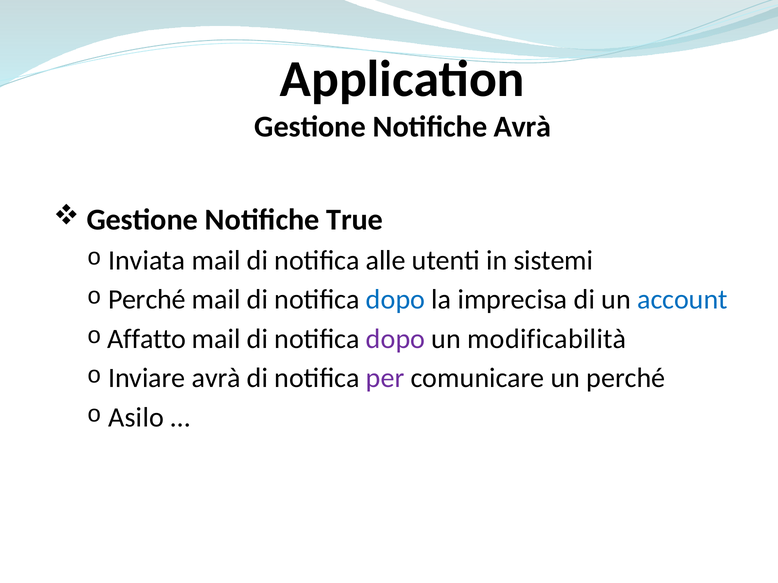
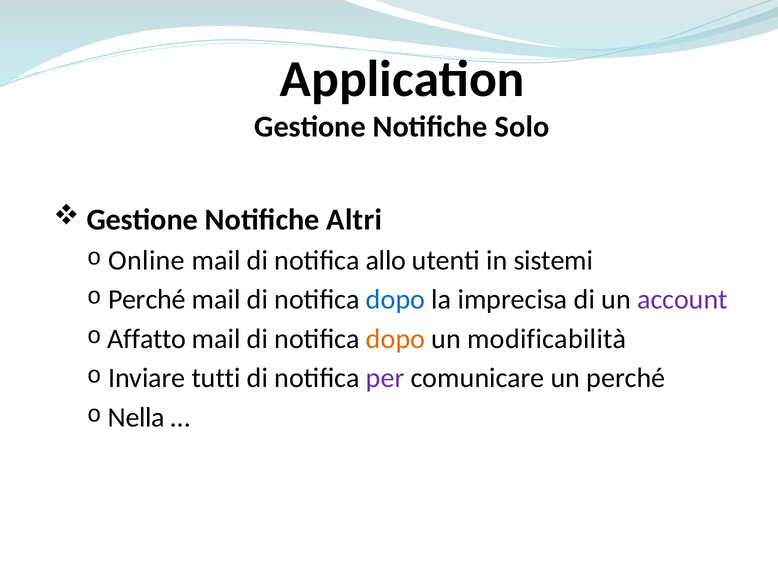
Notifiche Avrà: Avrà -> Solo (522, 127)
True: True -> Altri (354, 220)
Inviata: Inviata -> Online (147, 261)
alle: alle -> allo (386, 261)
account colour: blue -> purple (682, 300)
dopo colour: purple -> orange (395, 339)
Inviare avrà: avrà -> tutti (216, 379)
Asilo: Asilo -> Nella (136, 418)
